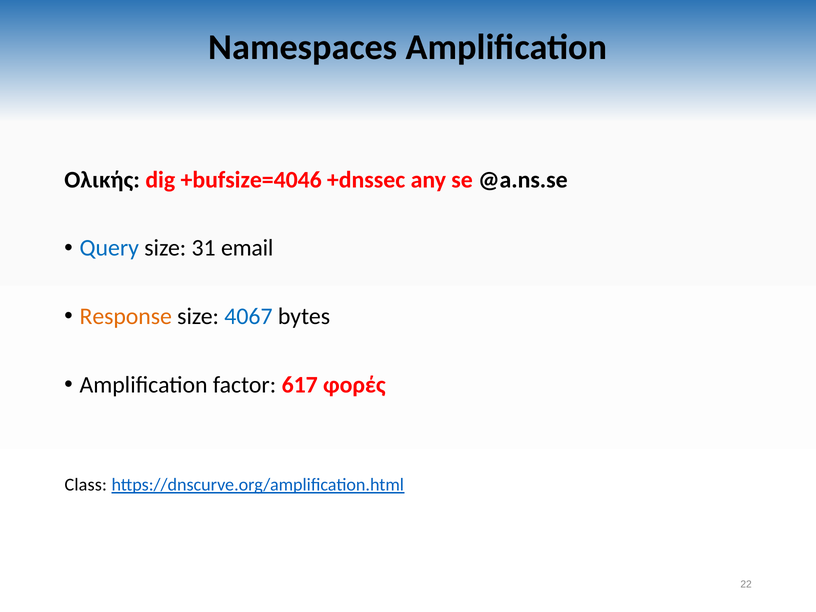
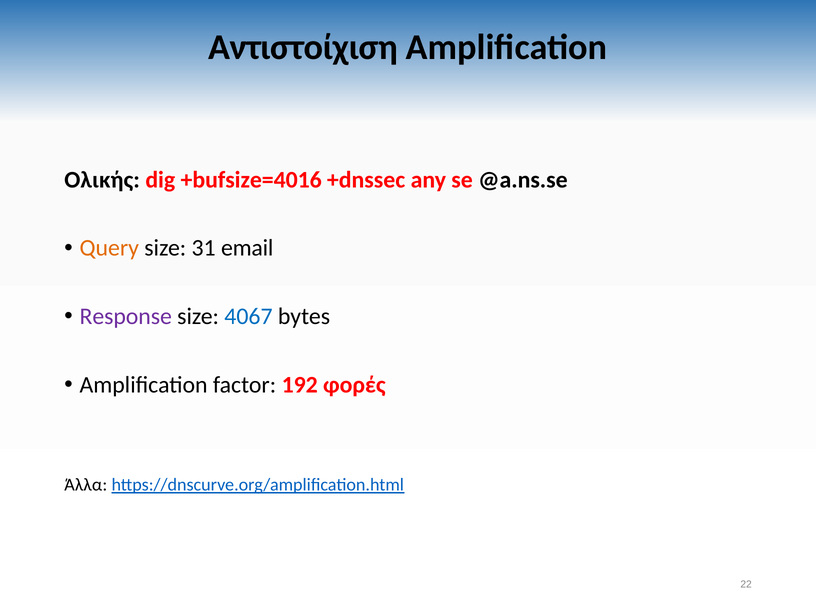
Namespaces: Namespaces -> Αντιστοίχιση (303, 47)
+bufsize=4046: +bufsize=4046 -> +bufsize=4016 (251, 180)
Query colour: blue -> orange (109, 248)
Response colour: orange -> purple (126, 317)
617: 617 -> 192 (300, 385)
Class: Class -> Άλλα (86, 485)
